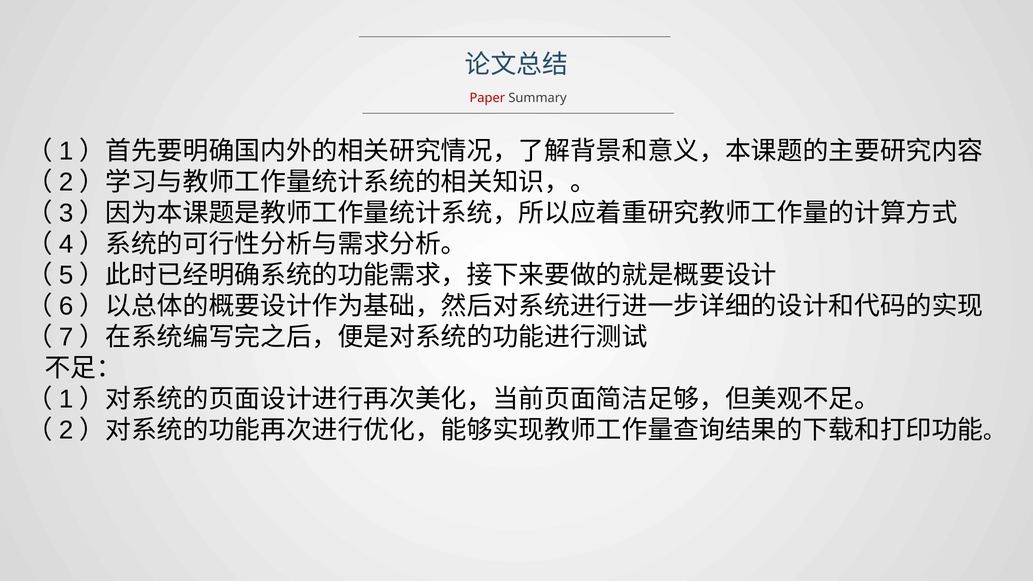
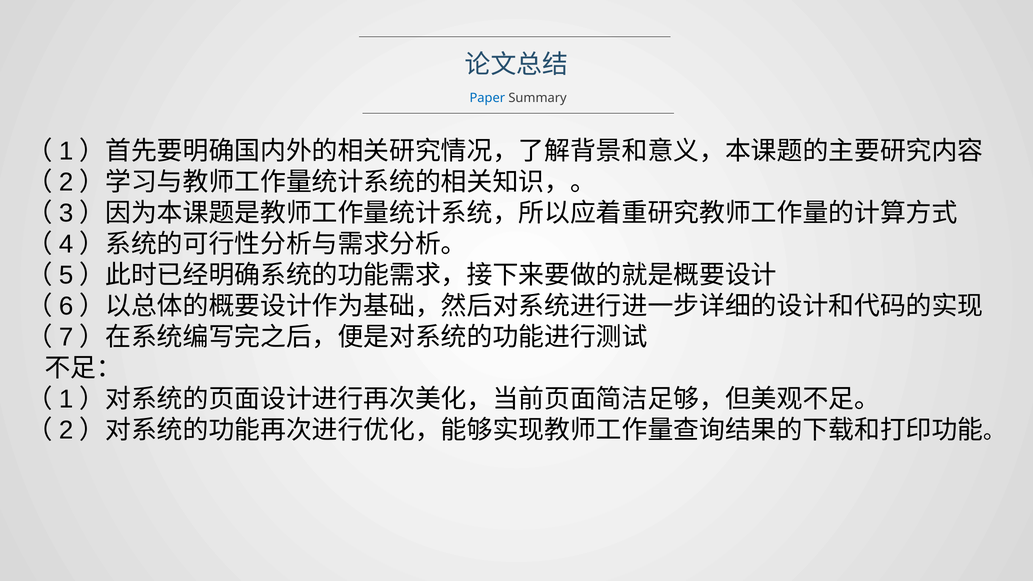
Paper colour: red -> blue (487, 98)
